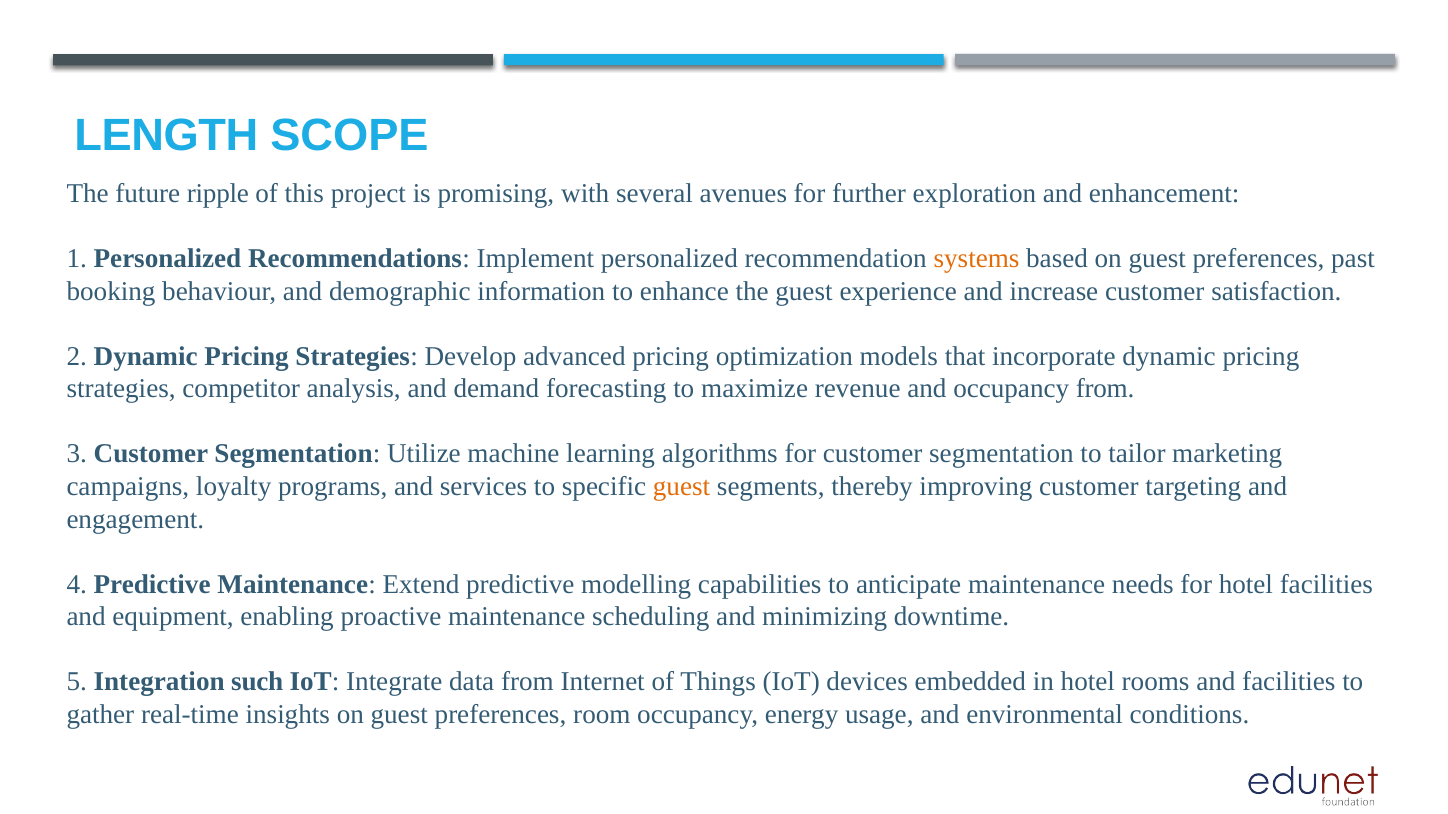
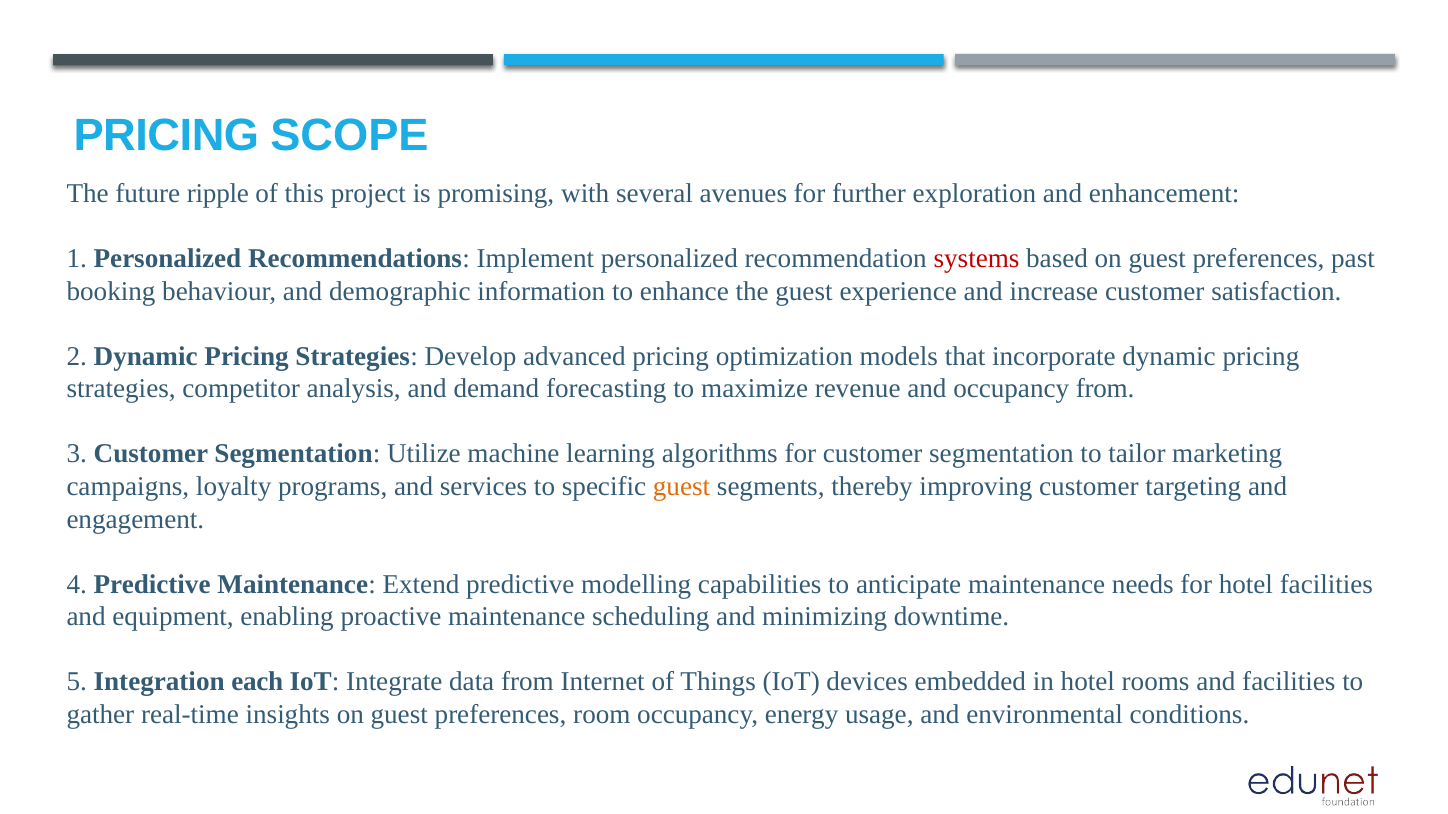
LENGTH: LENGTH -> PRICING (166, 136)
systems colour: orange -> red (977, 259)
such: such -> each (257, 682)
